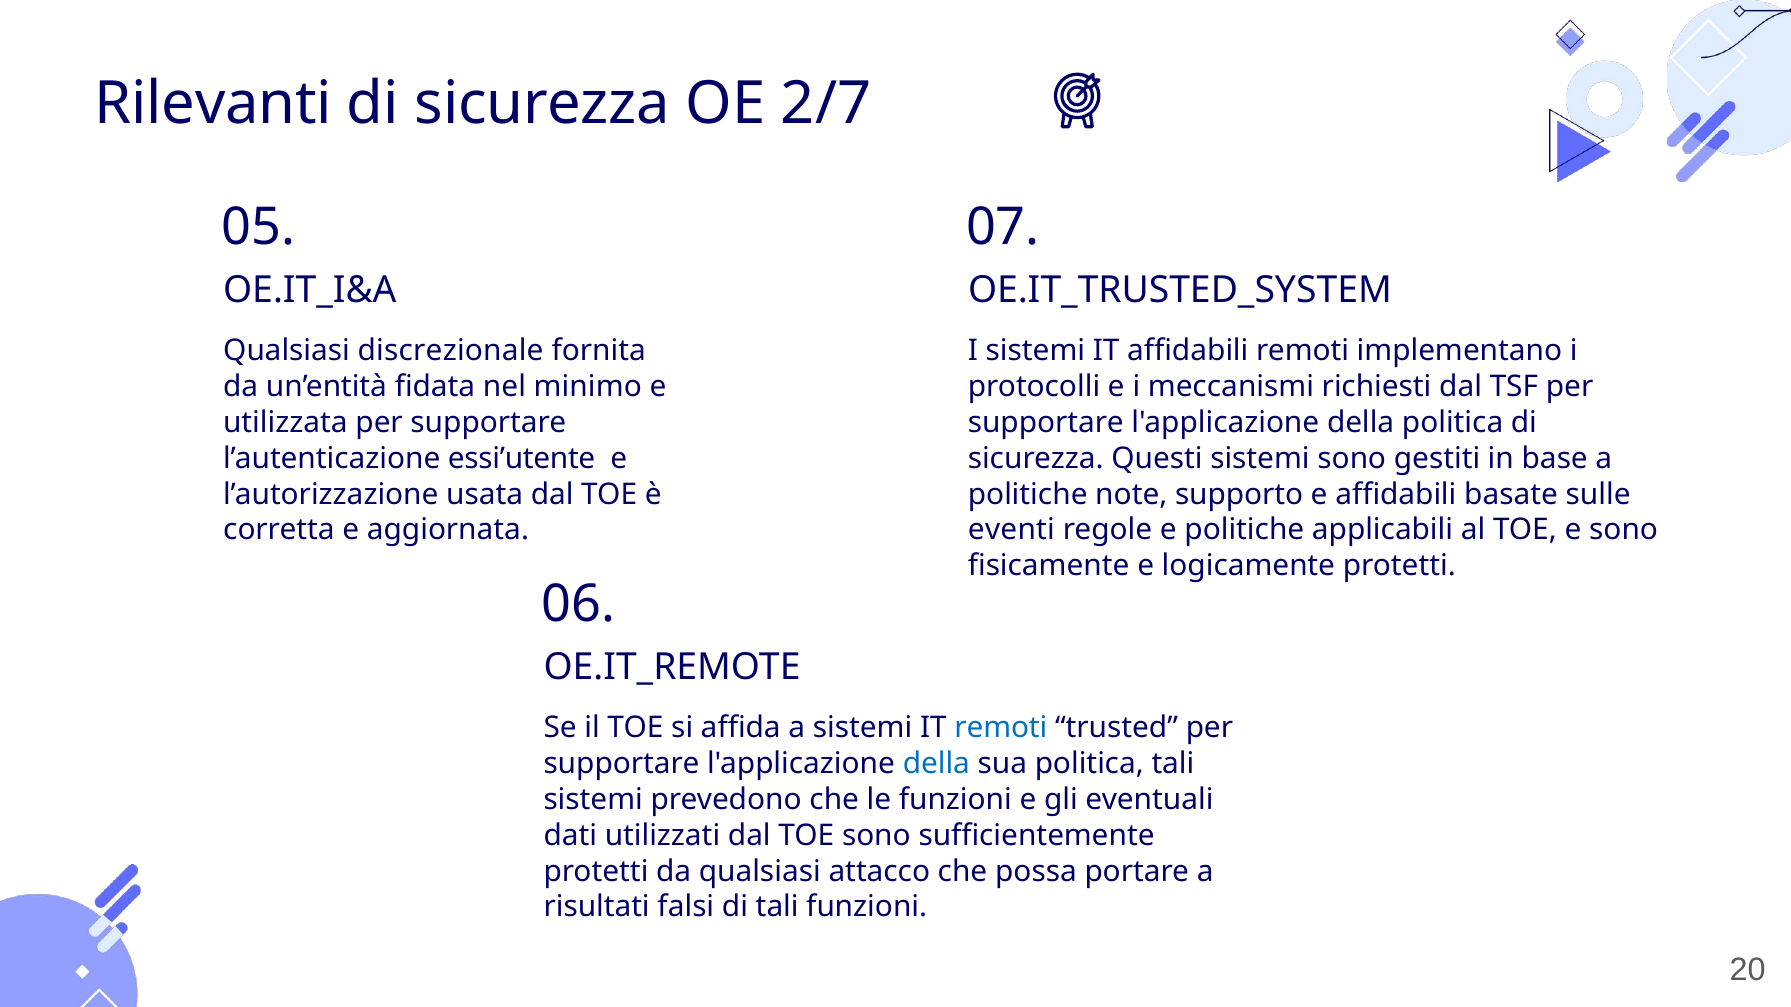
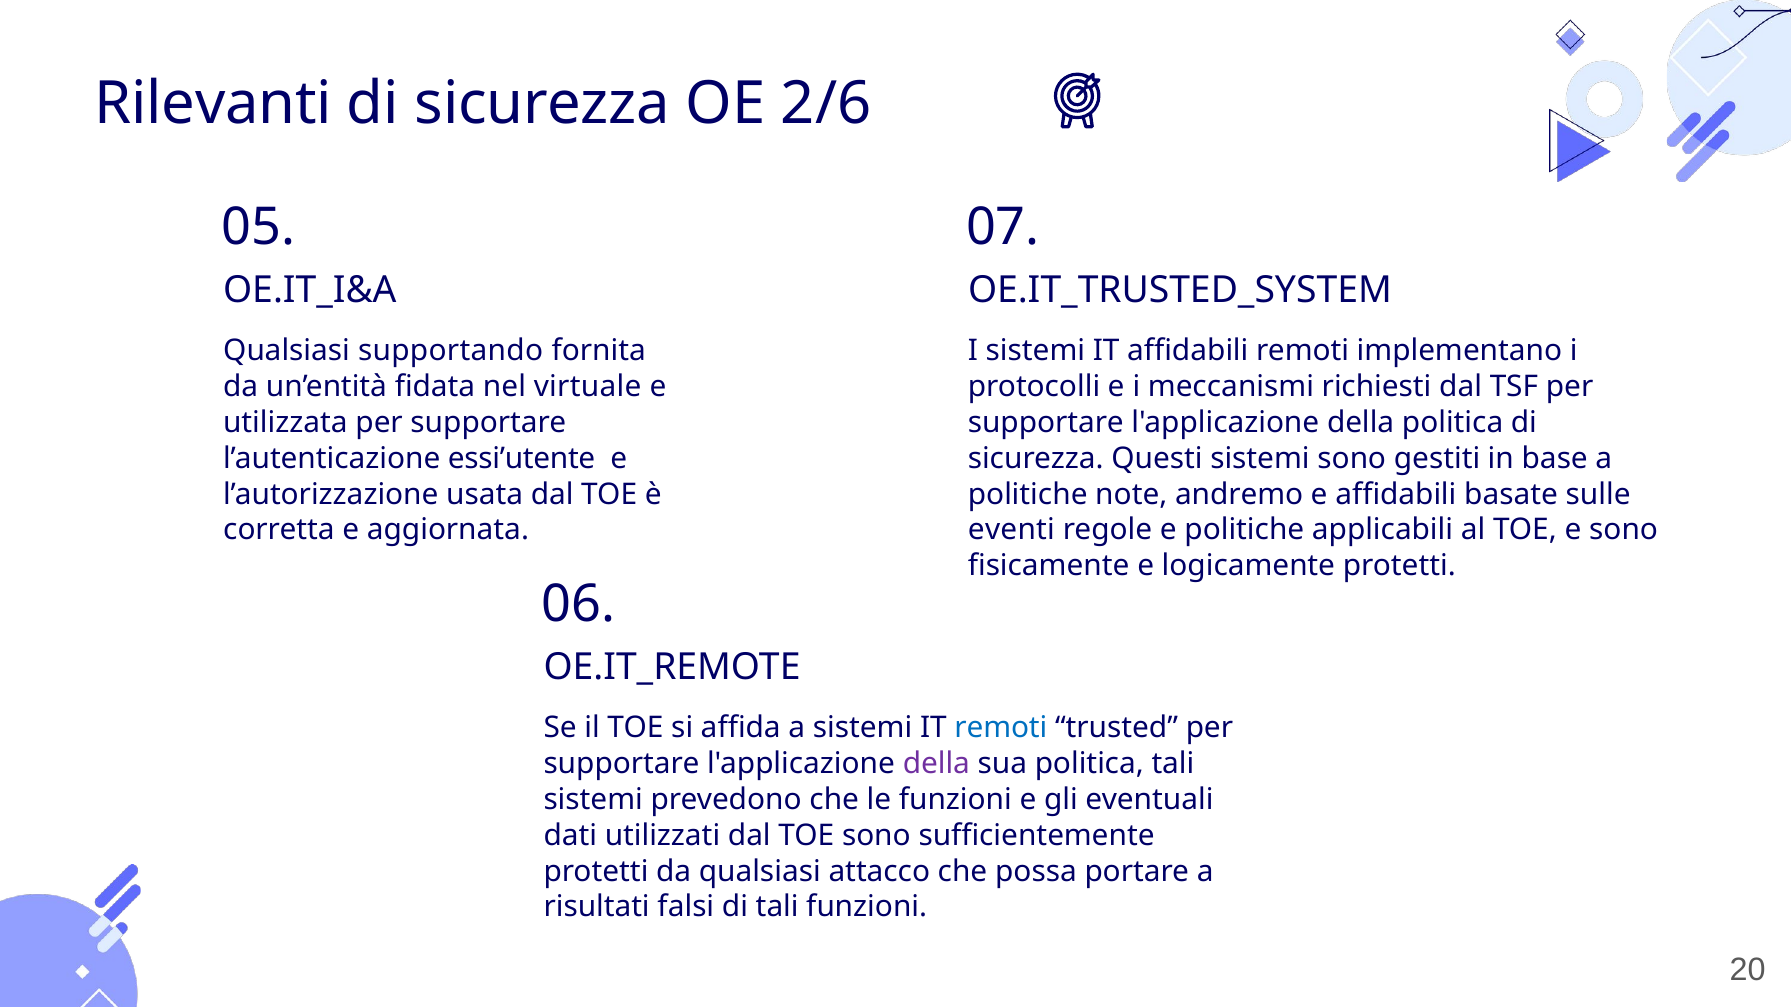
2/7: 2/7 -> 2/6 (826, 104)
discrezionale: discrezionale -> supportando (451, 351)
minimo: minimo -> virtuale (588, 387)
supporto: supporto -> andremo (1239, 495)
della colour: blue -> purple (936, 764)
